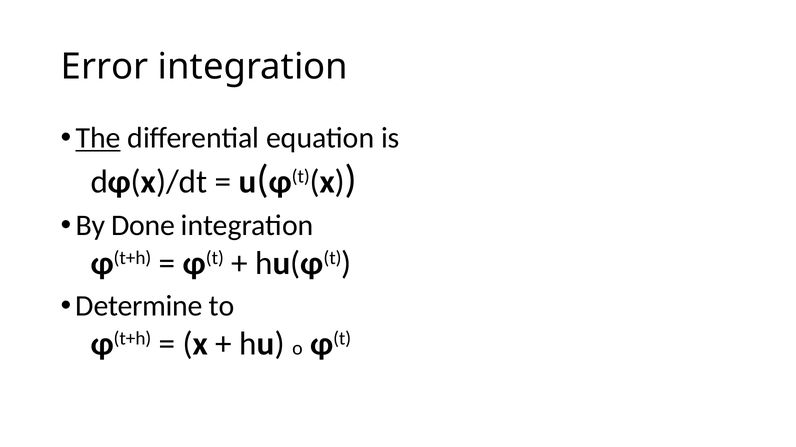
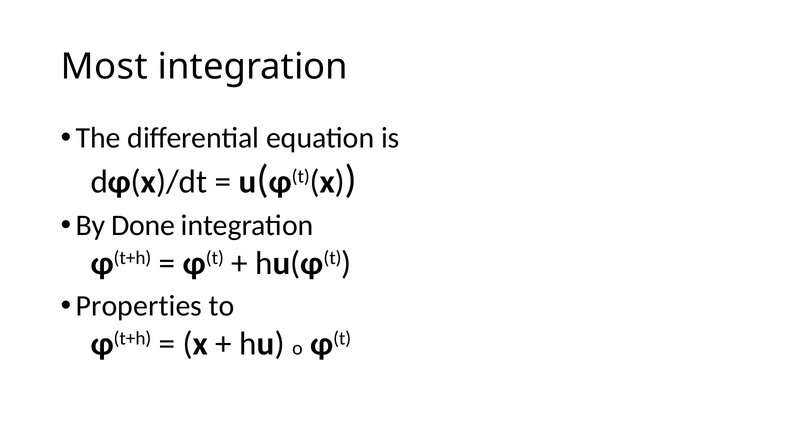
Error: Error -> Most (104, 67)
The underline: present -> none (98, 138)
Determine: Determine -> Properties (139, 306)
